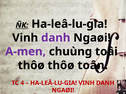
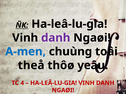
A-men colour: purple -> blue (26, 52)
thôø: thôø -> theå (31, 66)
toân: toân -> yeâu (93, 66)
